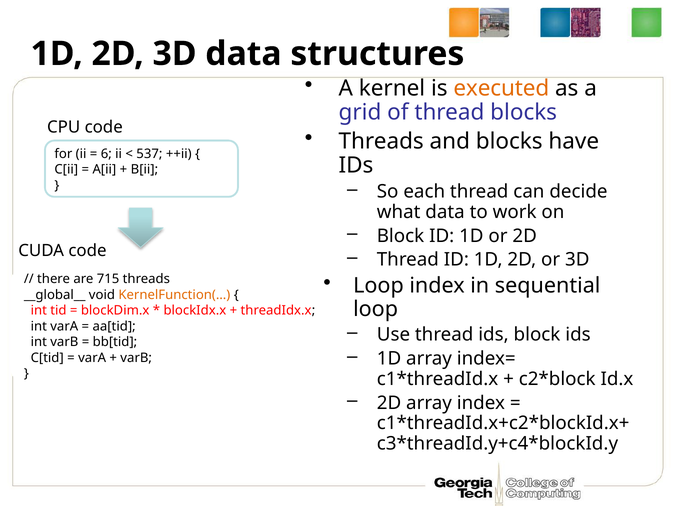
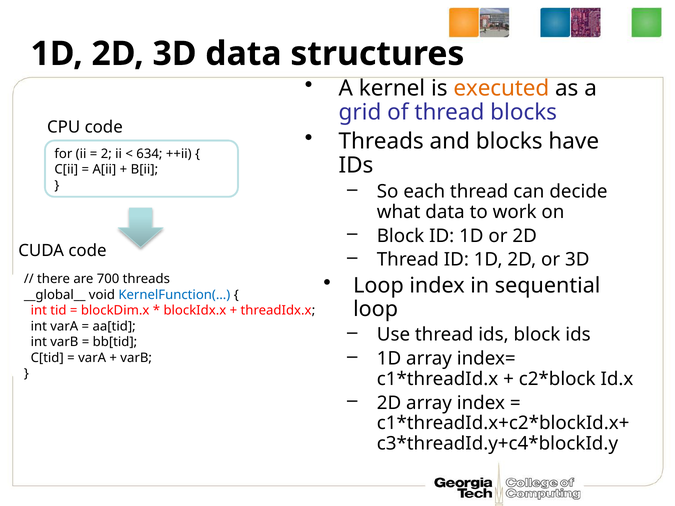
6: 6 -> 2 (106, 154)
537: 537 -> 634 (149, 154)
715: 715 -> 700 (108, 279)
KernelFunction(… colour: orange -> blue (174, 295)
